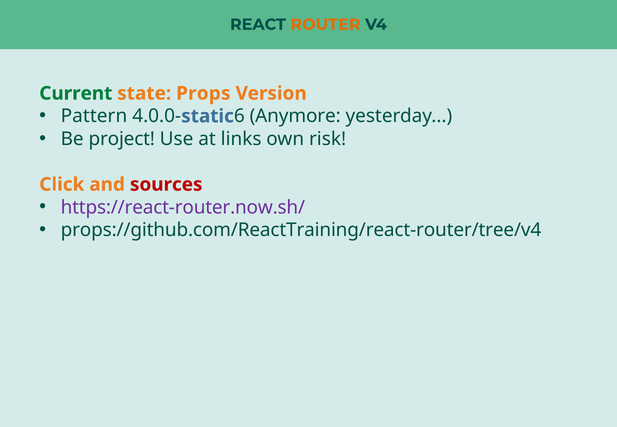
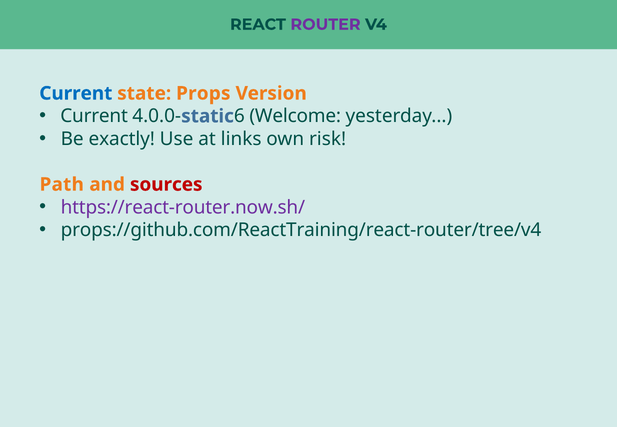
ROUTER colour: orange -> purple (325, 24)
Current colour: green -> blue (76, 93)
Pattern: Pattern -> Current (94, 116)
Anymore: Anymore -> Welcome (295, 116)
project: project -> exactly (122, 139)
Click: Click -> Path (62, 185)
